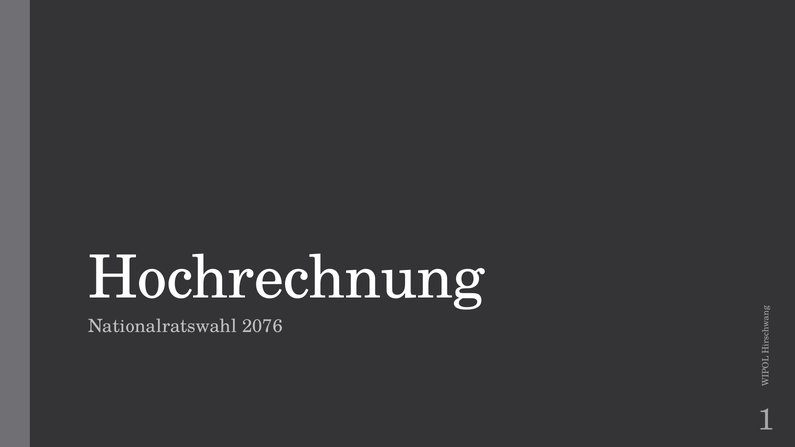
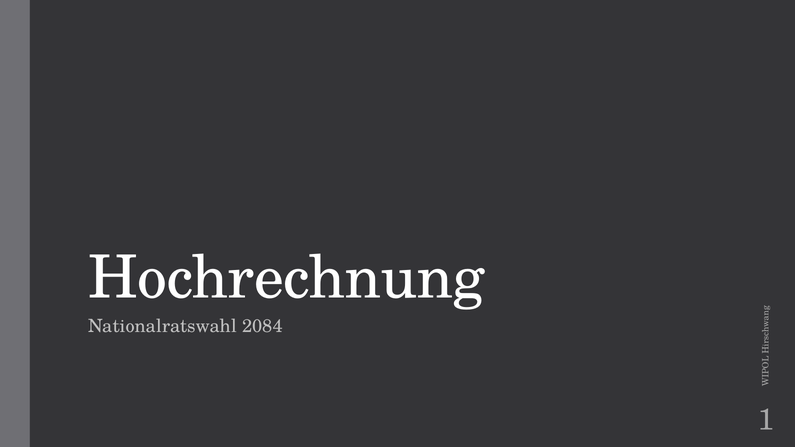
2076: 2076 -> 2084 (262, 327)
